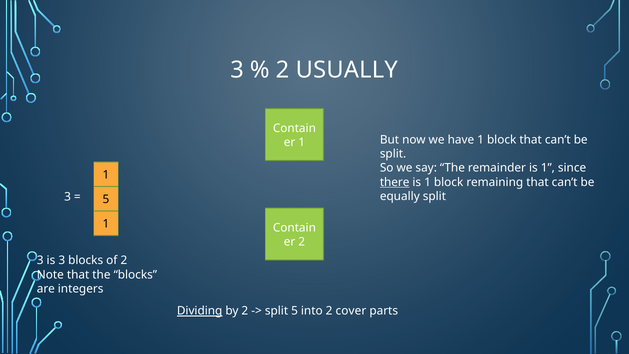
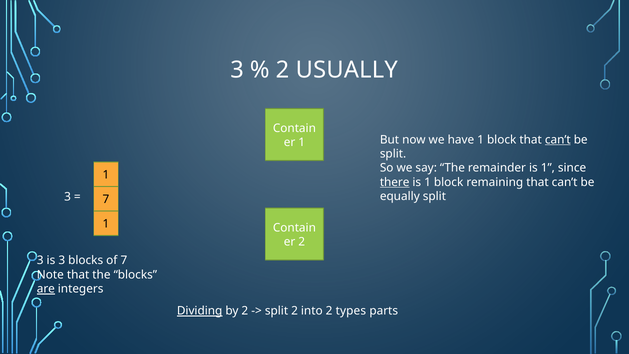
can’t underline: none -> present (558, 140)
5: 5 -> 7 (106, 199)
of 2: 2 -> 7 (124, 260)
are underline: none -> present (46, 289)
split 5: 5 -> 2 (295, 311)
cover: cover -> types (351, 311)
